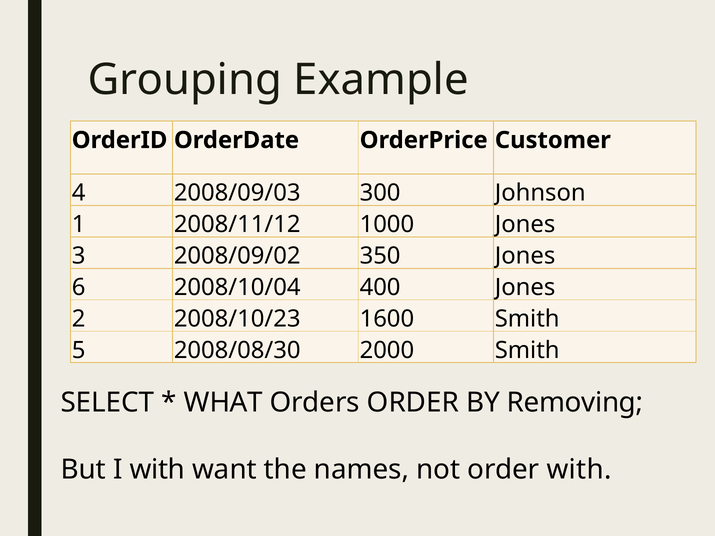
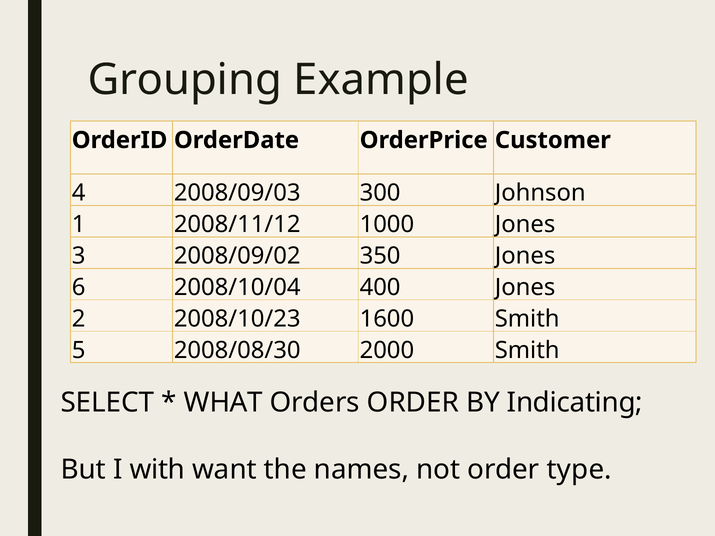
Removing: Removing -> Indicating (575, 403)
order with: with -> type (579, 470)
